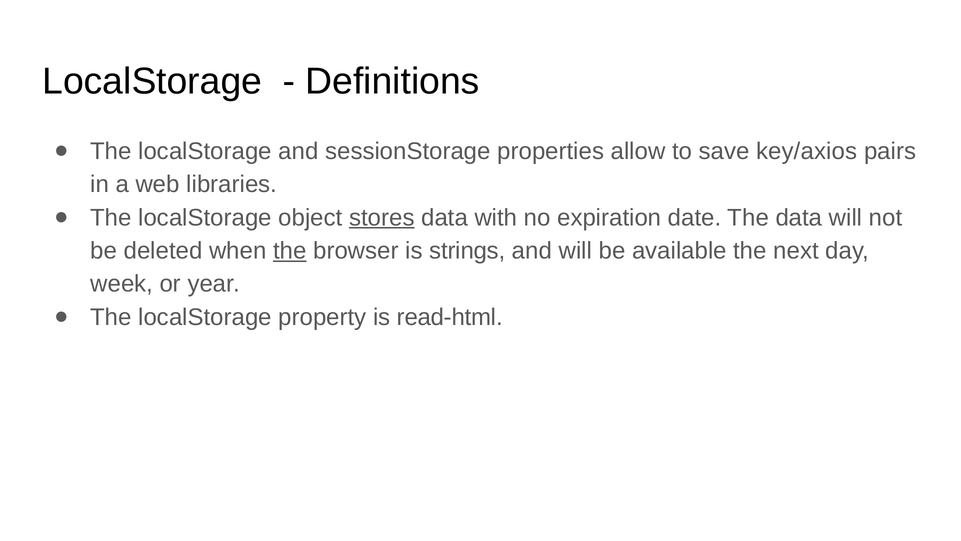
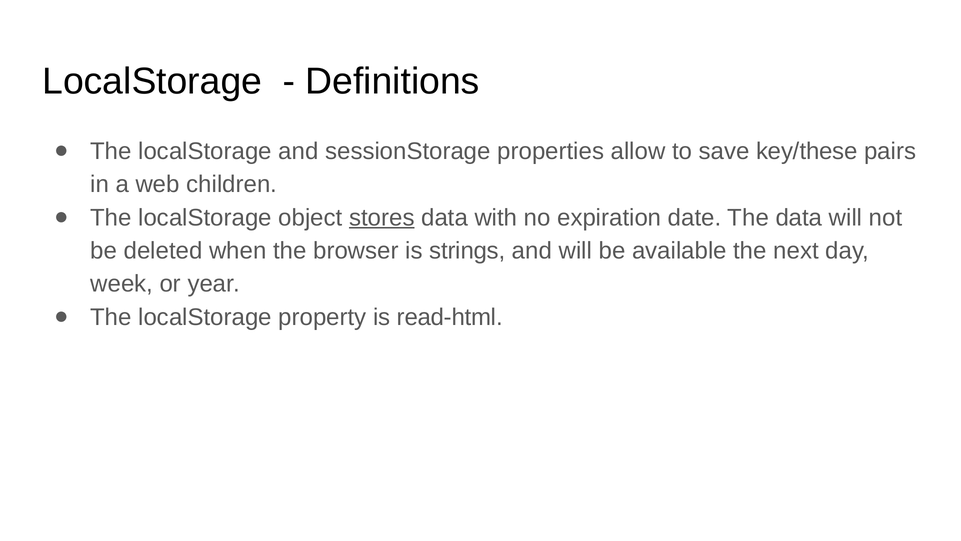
key/axios: key/axios -> key/these (807, 151)
libraries: libraries -> children (232, 184)
the underline: present -> none (290, 251)
